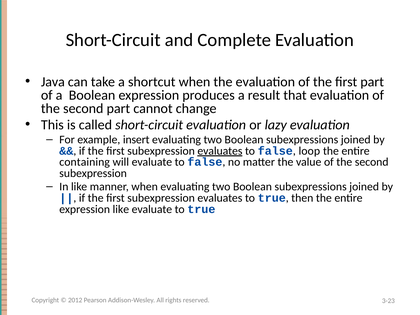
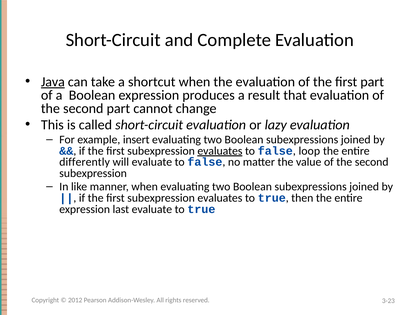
Java underline: none -> present (53, 82)
containing: containing -> differently (85, 162)
expression like: like -> last (121, 209)
